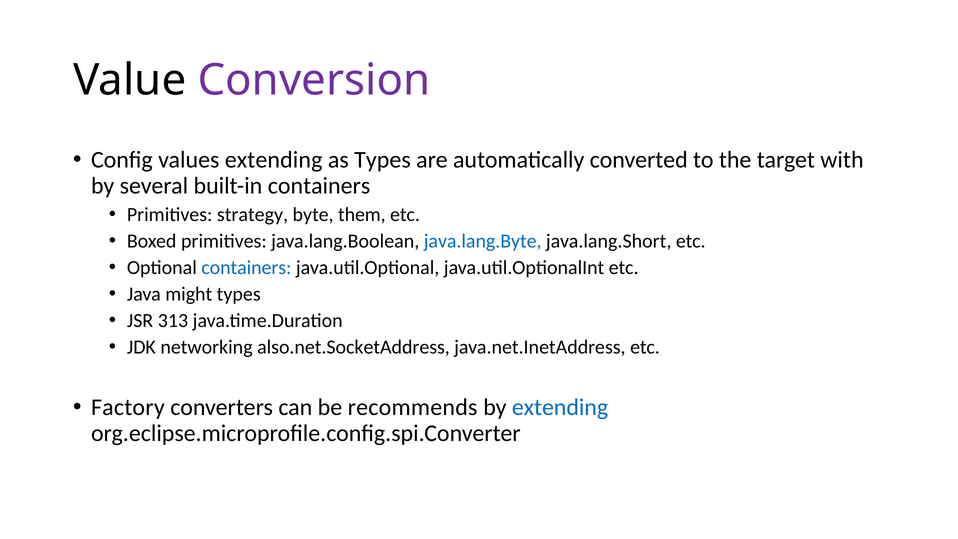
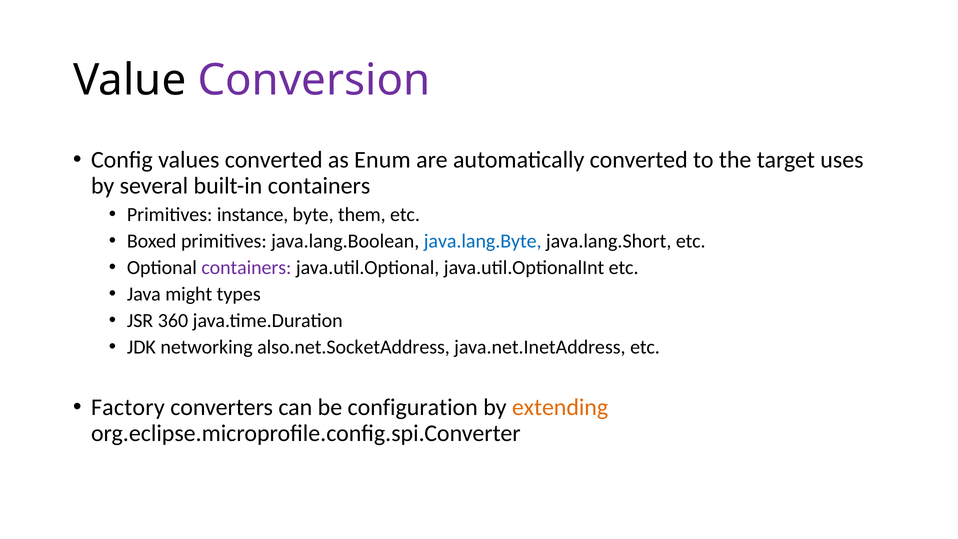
values extending: extending -> converted (274, 160)
as Types: Types -> Enum (382, 160)
with: with -> uses (842, 160)
strategy: strategy -> instance (253, 214)
containers colour: blue -> purple (246, 267)
313: 313 -> 360 (173, 321)
recommends: recommends -> configuration (413, 407)
extending colour: blue -> orange (560, 407)
